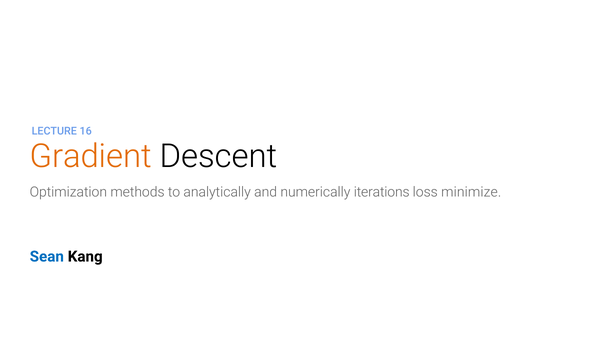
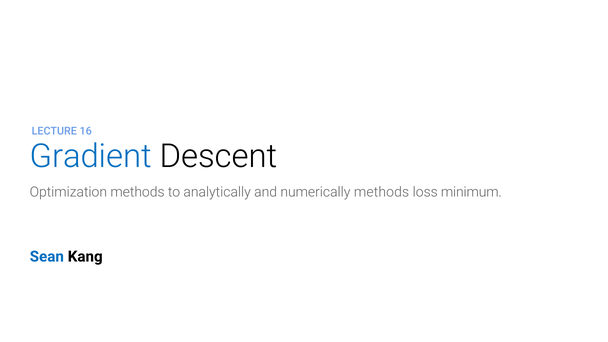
Gradient colour: orange -> blue (91, 156)
numerically iterations: iterations -> methods (382, 192)
minimize: minimize -> minimum (471, 192)
